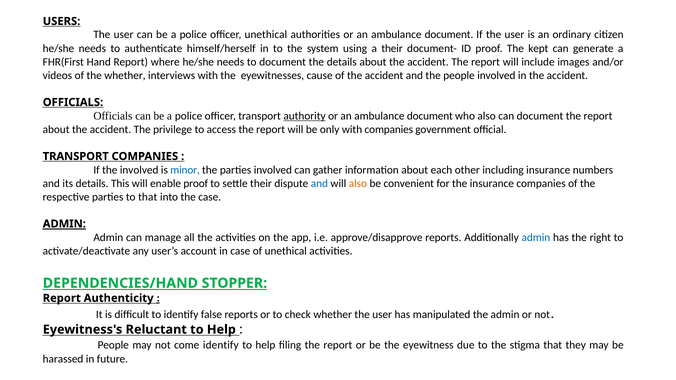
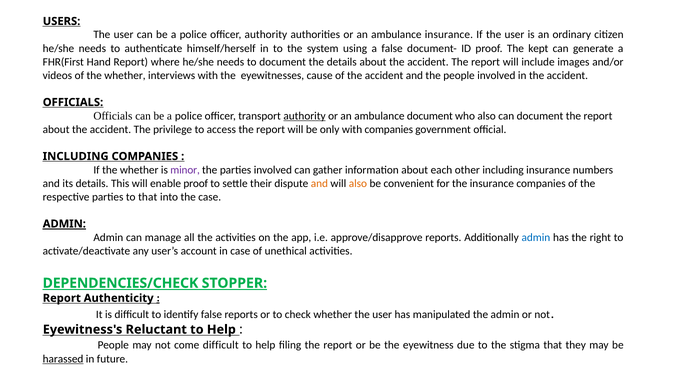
officer unethical: unethical -> authority (266, 35)
document: document -> insurance (449, 35)
a their: their -> false (392, 48)
TRANSPORT: TRANSPORT -> INCLUDING (76, 156)
If the involved: involved -> whether (139, 170)
minor colour: blue -> purple (185, 170)
and colour: blue -> orange (319, 183)
DEPENDENCIES/HAND: DEPENDENCIES/HAND -> DEPENDENCIES/CHECK (120, 283)
come identify: identify -> difficult (221, 345)
harassed underline: none -> present (63, 359)
